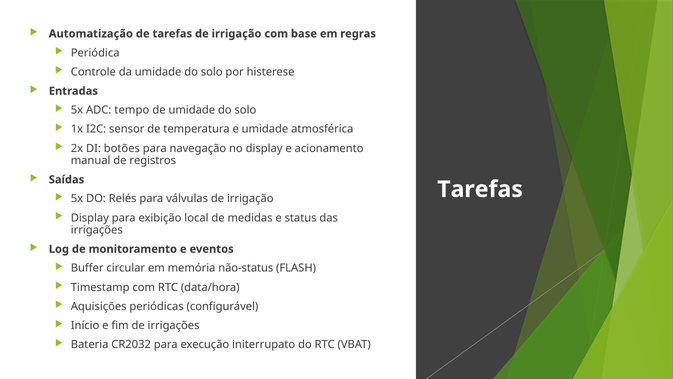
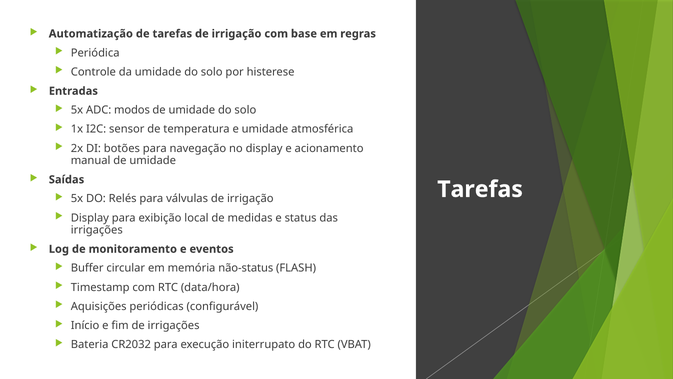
tempo: tempo -> modos (132, 110)
manual de registros: registros -> umidade (153, 160)
